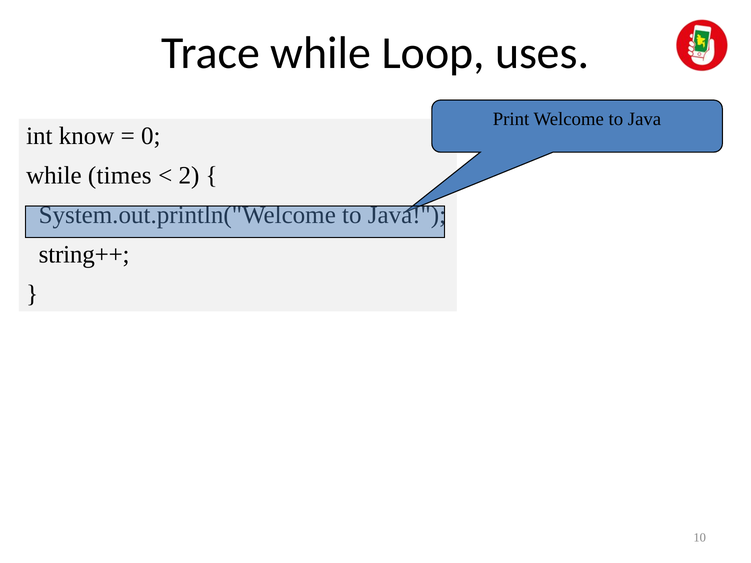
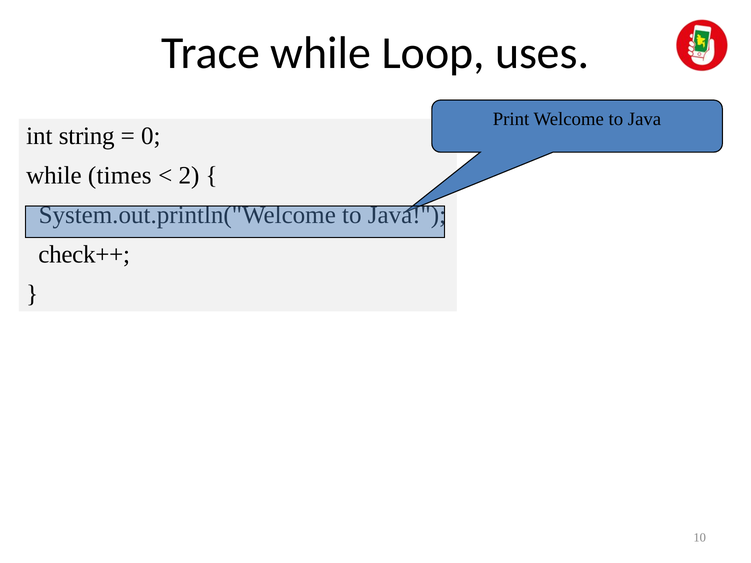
know: know -> string (87, 136)
string++: string++ -> check++ (84, 255)
